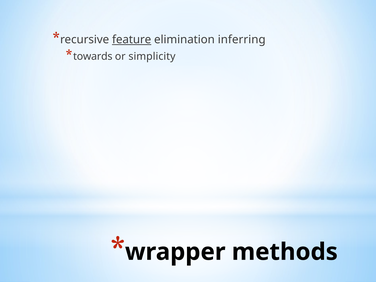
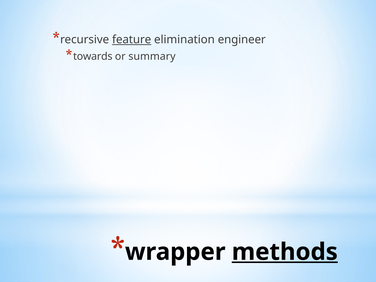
inferring: inferring -> engineer (242, 40)
simplicity: simplicity -> summary (152, 56)
methods underline: none -> present (285, 252)
